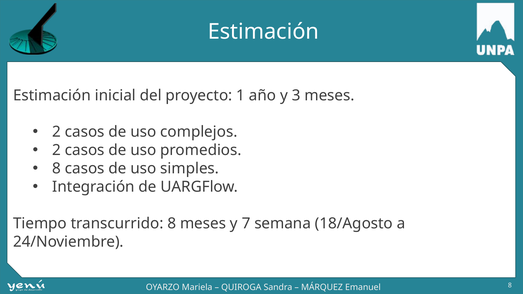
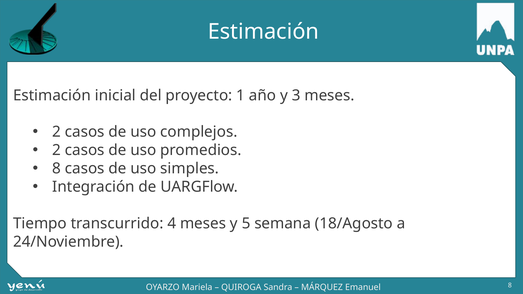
transcurrido 8: 8 -> 4 (172, 224)
7: 7 -> 5 (246, 224)
